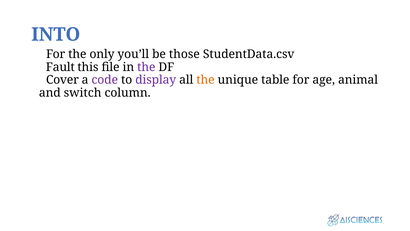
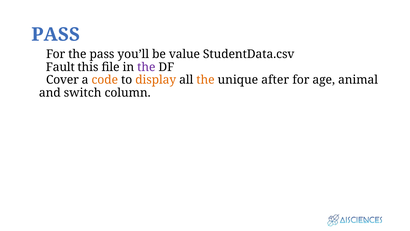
INTO: INTO -> PASS (56, 34)
the only: only -> pass (102, 54)
those: those -> value (184, 54)
code colour: purple -> orange (105, 80)
display colour: purple -> orange (156, 80)
table: table -> after (275, 80)
